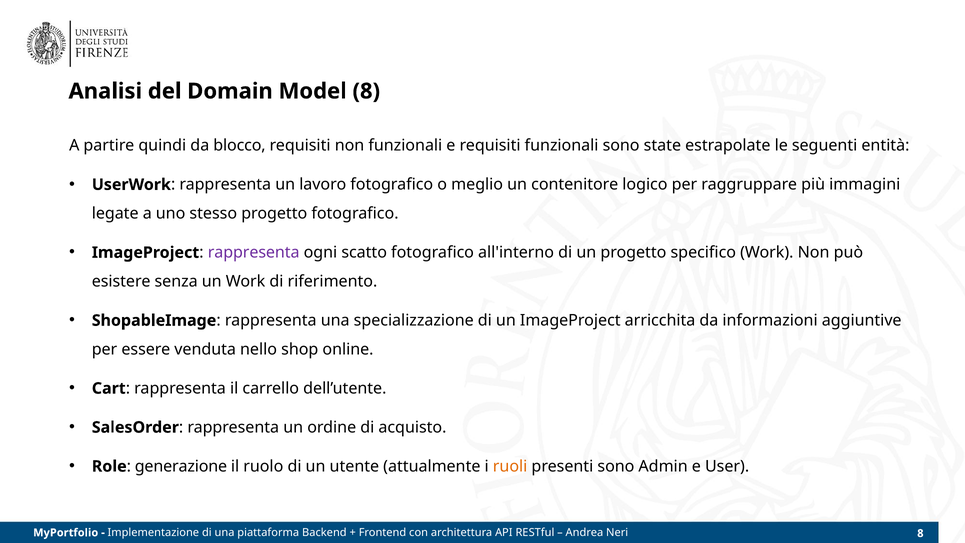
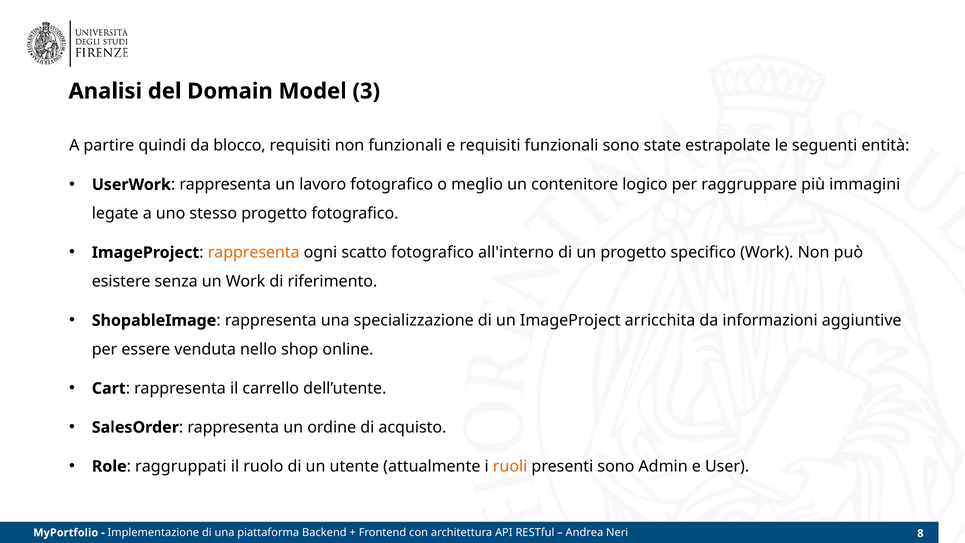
Model 8: 8 -> 3 (366, 91)
rappresenta colour: purple -> orange (254, 252)
generazione: generazione -> raggruppati (181, 466)
